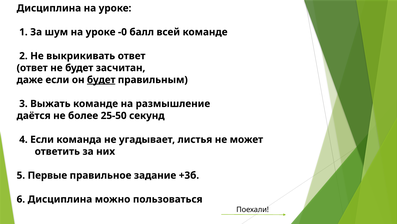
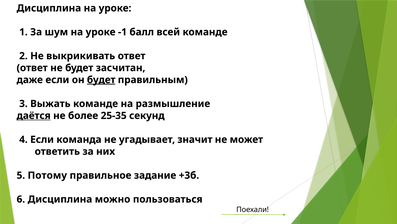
-0: -0 -> -1 (122, 32)
даётся underline: none -> present (34, 115)
25-50: 25-50 -> 25-35 (114, 115)
листья: листья -> значит (195, 139)
Первые: Первые -> Потому (47, 175)
